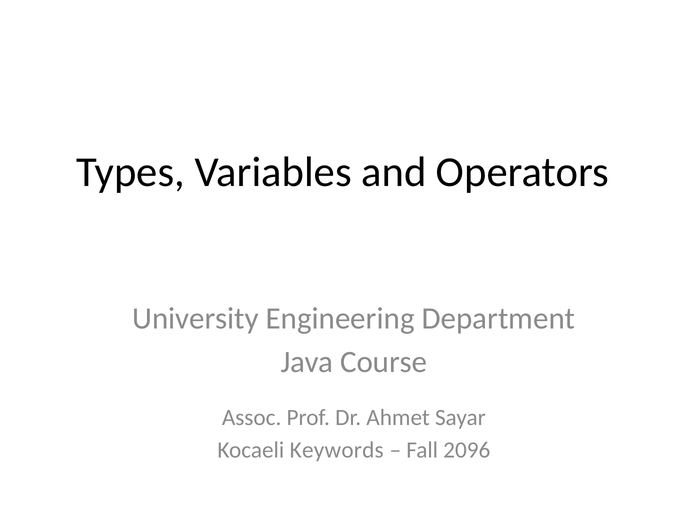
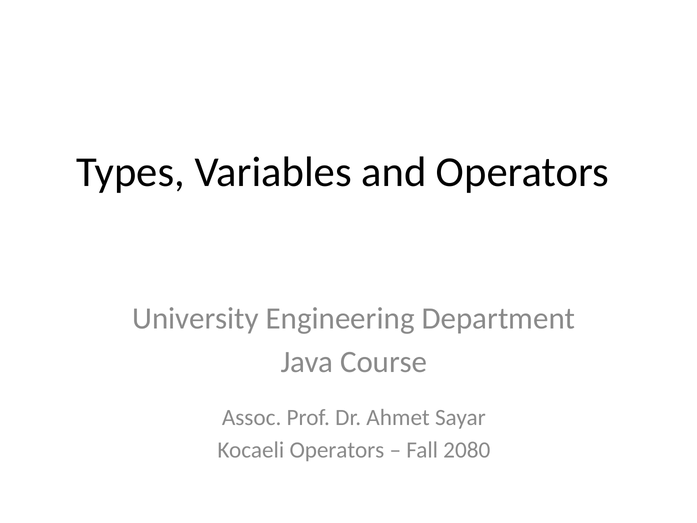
Kocaeli Keywords: Keywords -> Operators (337, 450)
2096: 2096 -> 2080 (467, 450)
